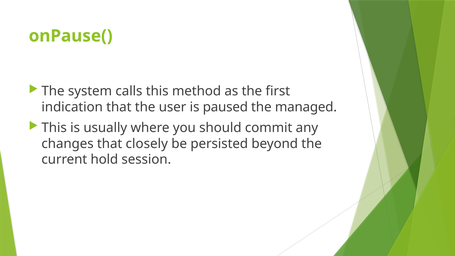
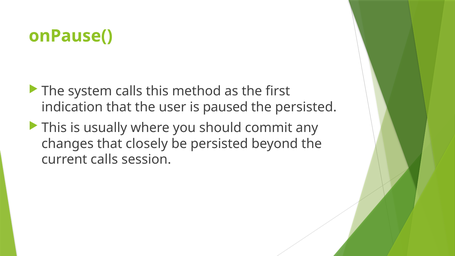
the managed: managed -> persisted (306, 107)
current hold: hold -> calls (104, 160)
